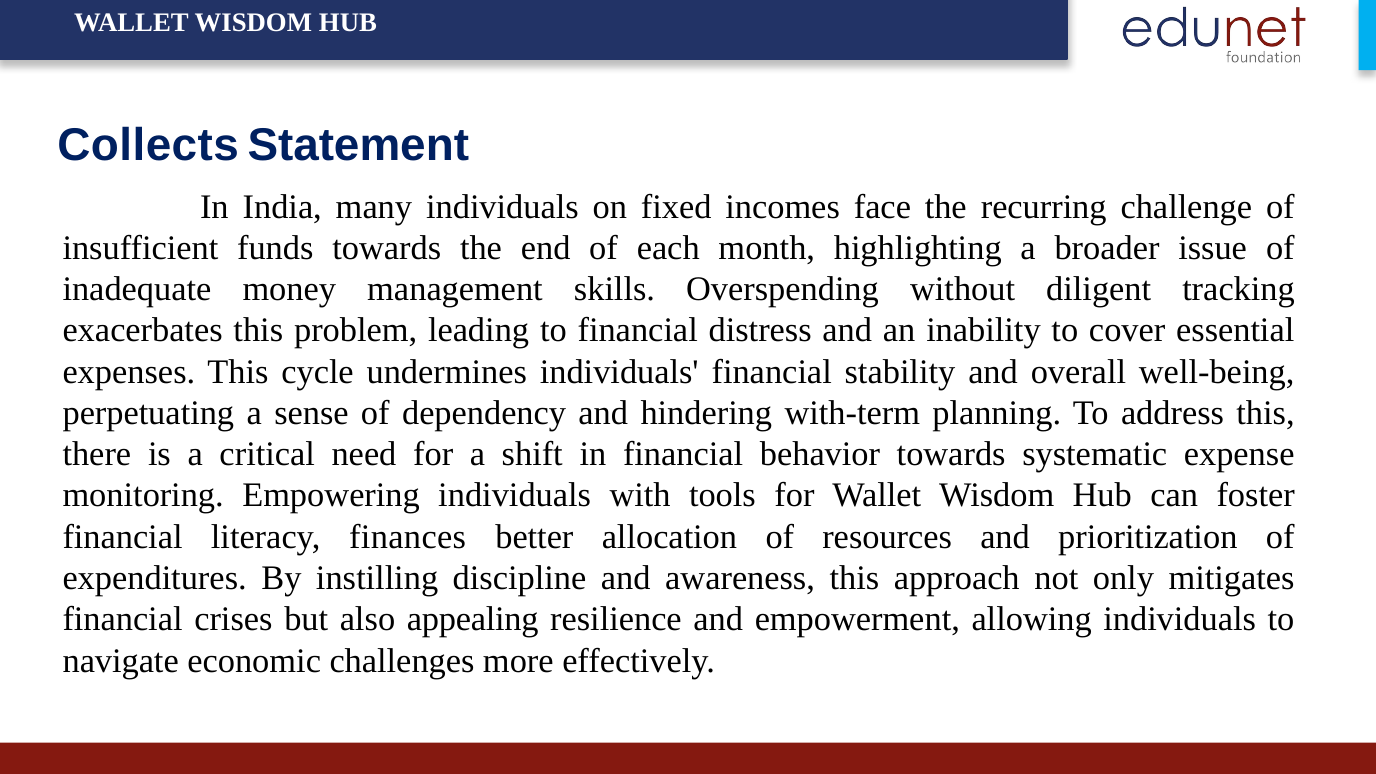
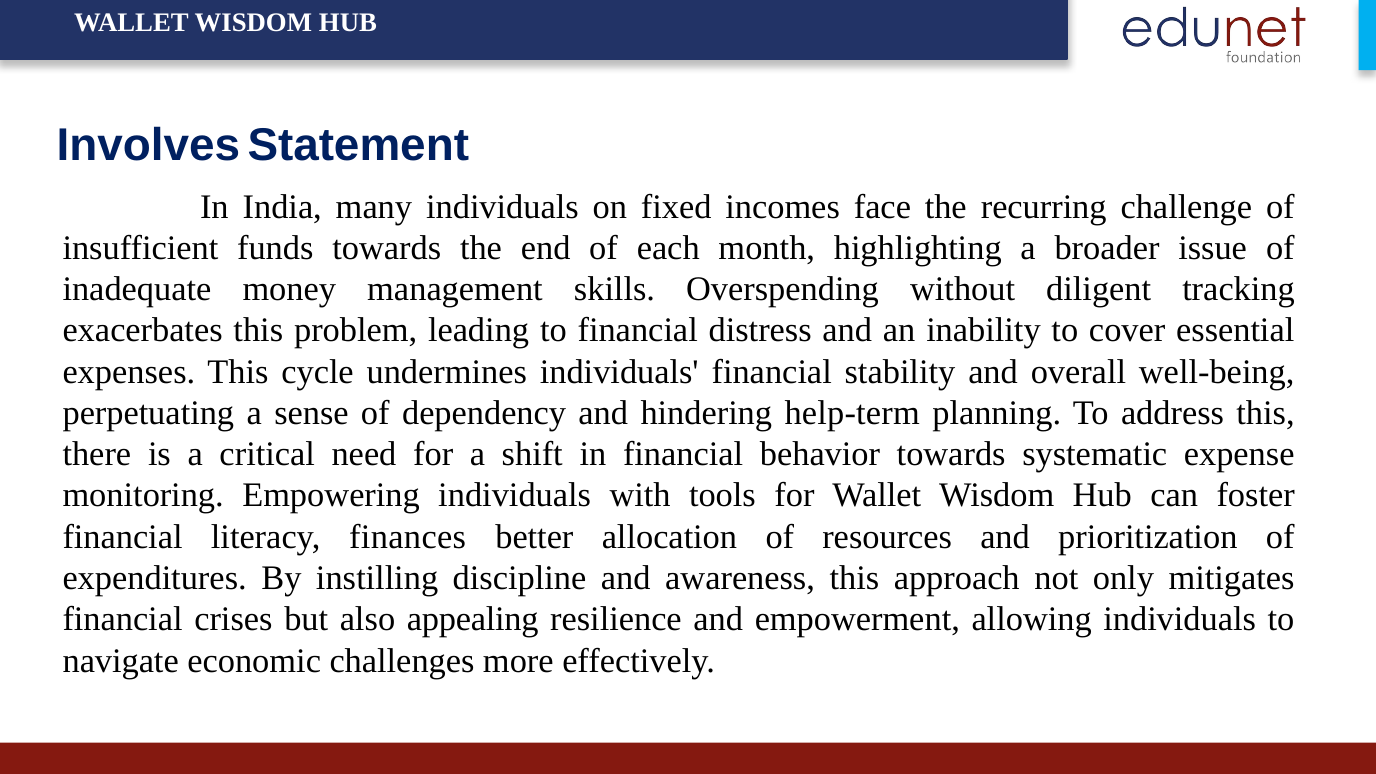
Collects: Collects -> Involves (148, 145)
with-term: with-term -> help-term (852, 413)
